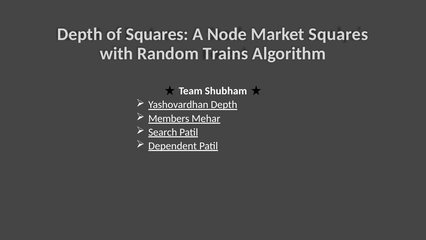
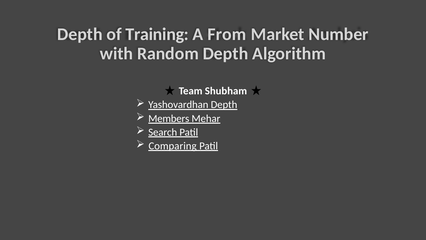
of Squares: Squares -> Training (157, 34)
Node: Node -> From (227, 34)
Market Squares: Squares -> Number (339, 34)
Random Trains: Trains -> Depth (225, 53)
Dependent: Dependent -> Comparing (173, 146)
